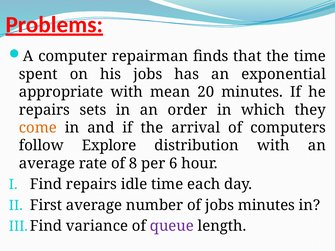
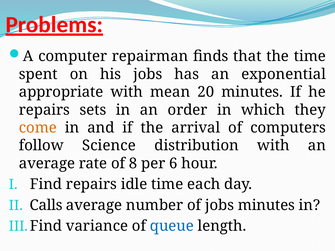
Explore: Explore -> Science (109, 146)
First: First -> Calls (46, 205)
queue colour: purple -> blue (172, 226)
